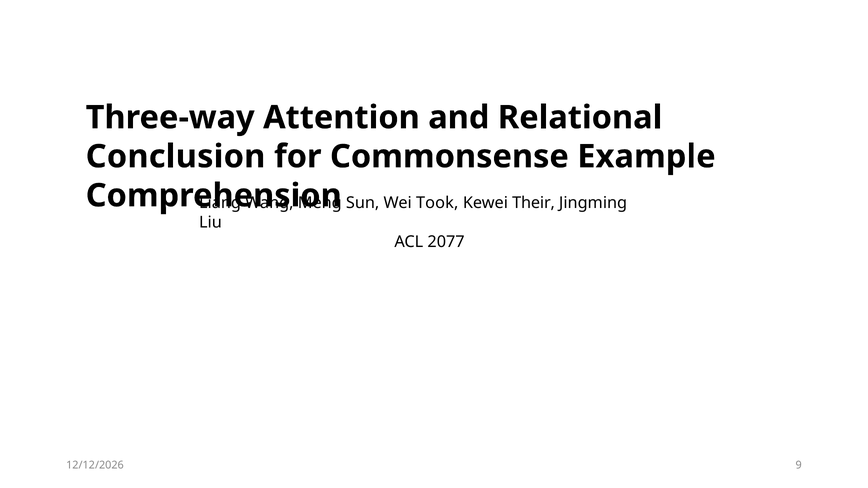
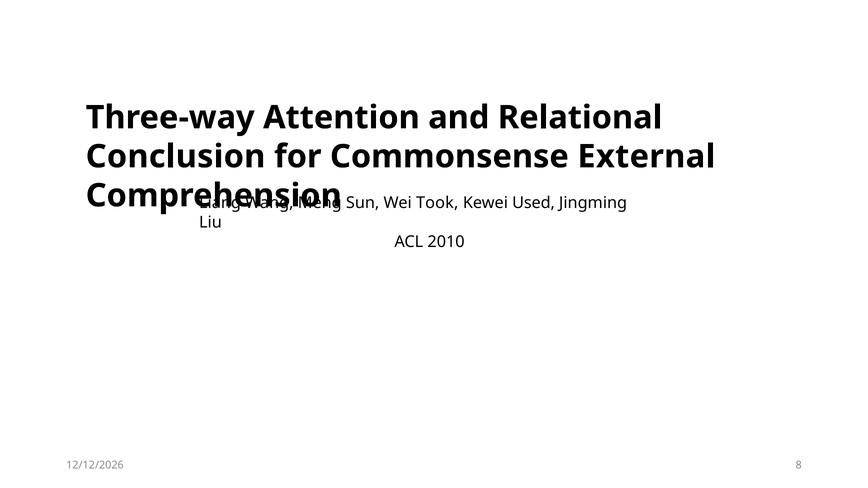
Example: Example -> External (646, 157)
Their: Their -> Used (534, 203)
2077: 2077 -> 2010 (446, 242)
9: 9 -> 8 (799, 465)
